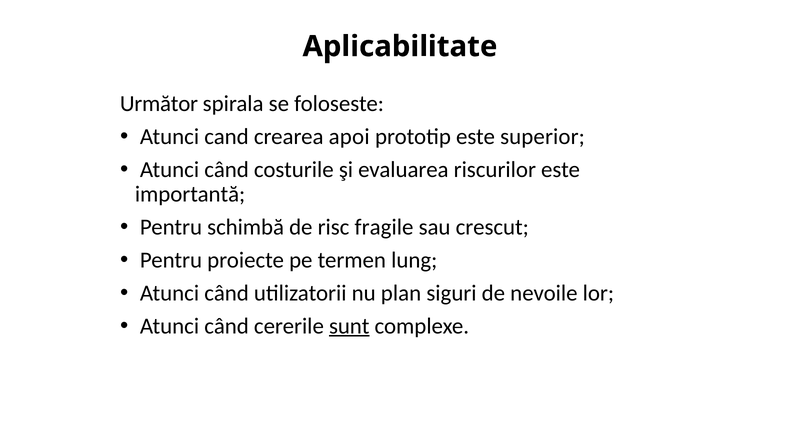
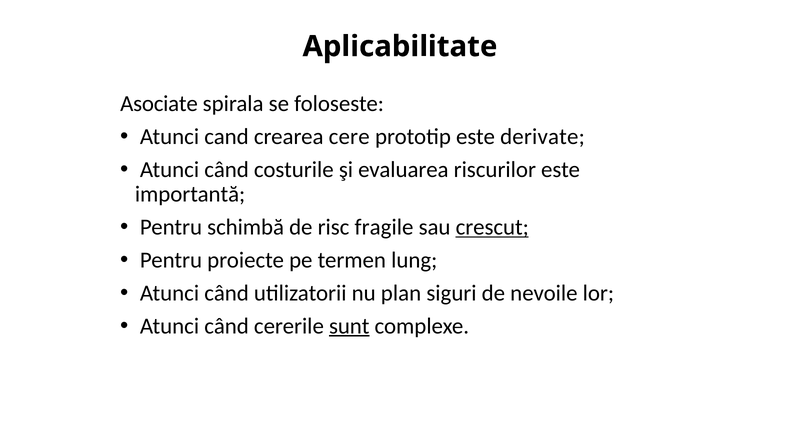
Următor: Următor -> Asociate (159, 103)
apoi: apoi -> cere (349, 136)
superior: superior -> derivate (542, 136)
crescut underline: none -> present (492, 227)
